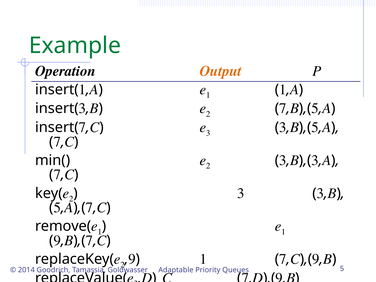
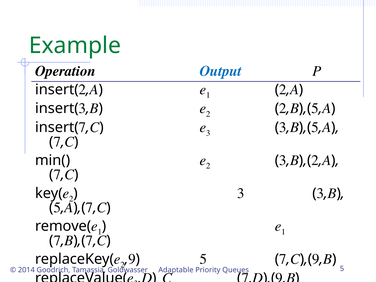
Output colour: orange -> blue (221, 71)
1: 1 -> 2 (82, 89)
1: 1 -> 2 (283, 89)
7: 7 -> 2 (283, 108)
3: 3 -> 2 (315, 160)
9: 9 -> 7 (57, 241)
1: 1 -> 5 (203, 259)
